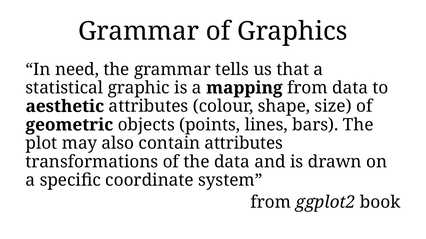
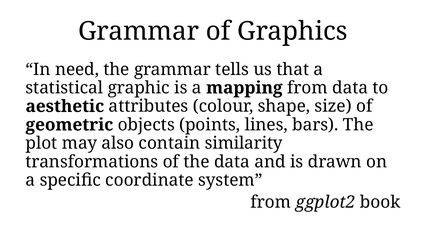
contain attributes: attributes -> similarity (244, 144)
